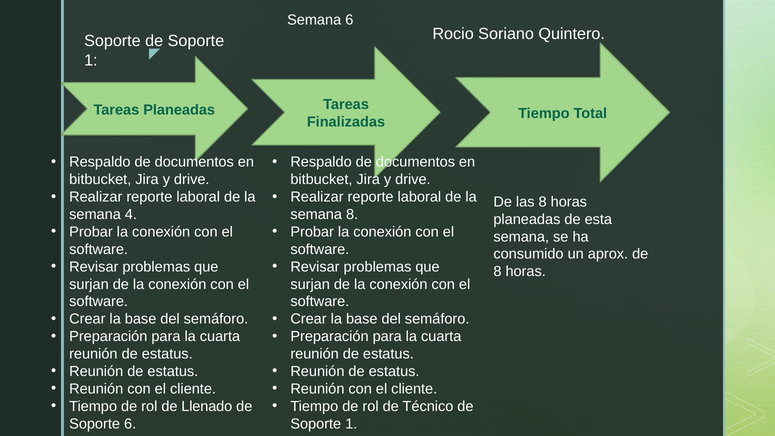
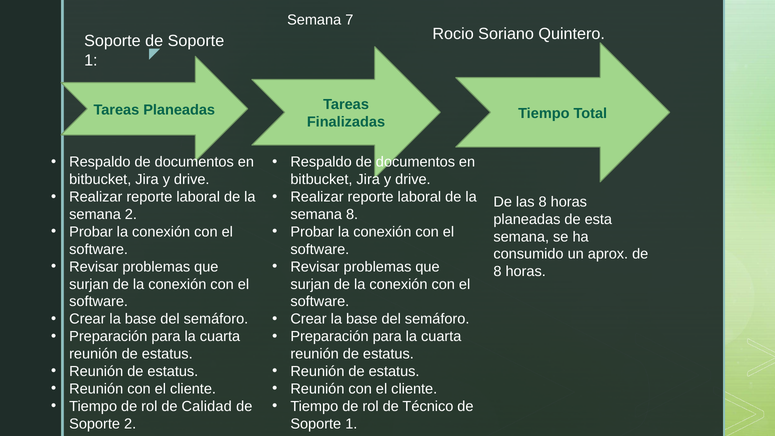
Semana 6: 6 -> 7 (349, 20)
semana 4: 4 -> 2 (131, 214)
Llenado: Llenado -> Calidad (207, 406)
Soporte 6: 6 -> 2 (130, 424)
